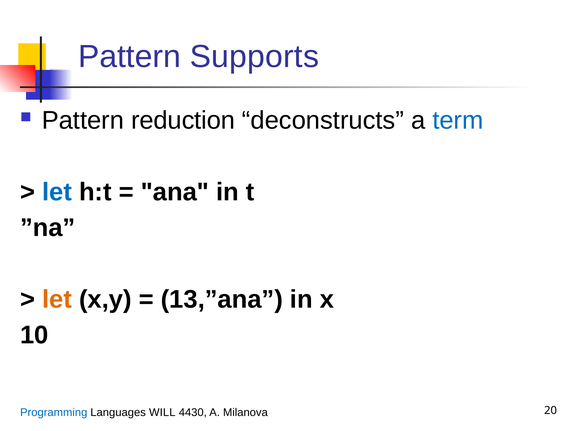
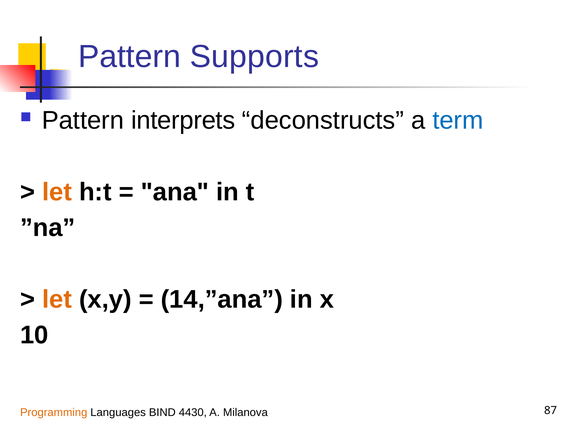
reduction: reduction -> interprets (183, 121)
let colour: blue -> orange (57, 192)
13,”ana: 13,”ana -> 14,”ana (222, 300)
Programming colour: blue -> orange (54, 413)
WILL: WILL -> BIND (162, 413)
20: 20 -> 87 (551, 411)
